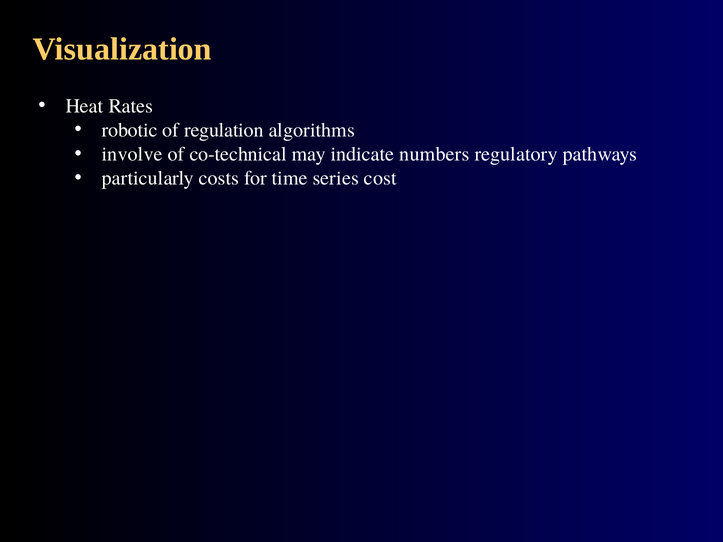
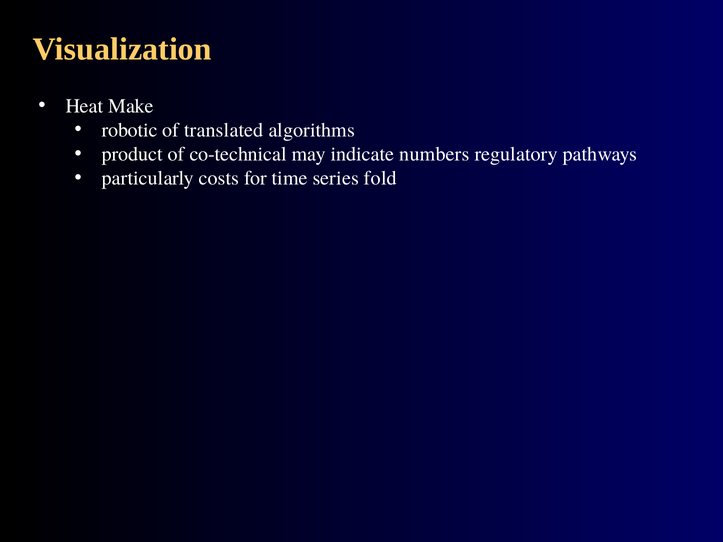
Rates: Rates -> Make (131, 106)
regulation: regulation -> translated (224, 130)
involve: involve -> product (132, 154)
cost: cost -> fold (380, 178)
